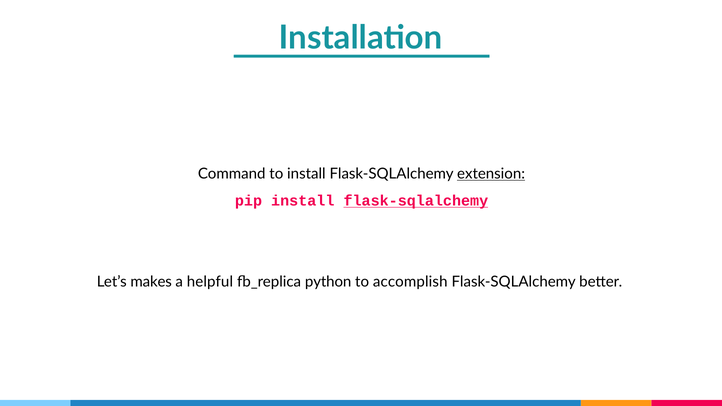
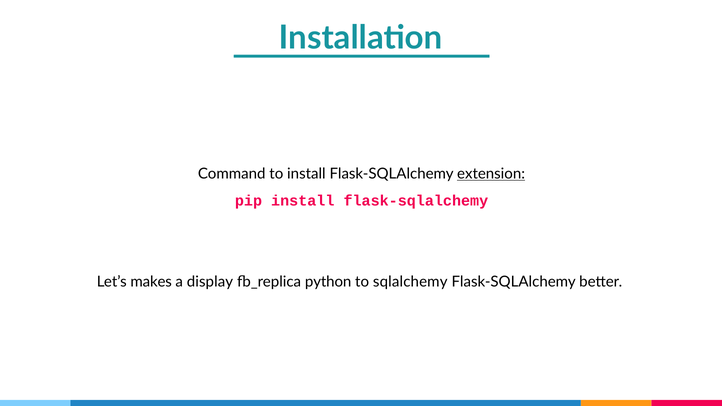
flask-sqlalchemy underline: present -> none (416, 201)
helpful: helpful -> display (210, 282)
accomplish: accomplish -> sqlalchemy (410, 282)
